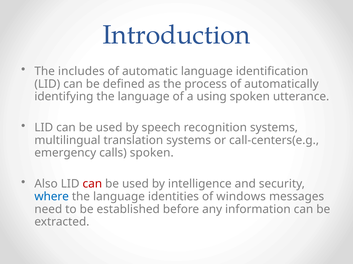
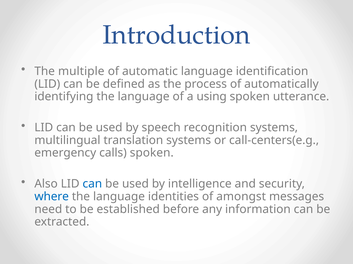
includes: includes -> multiple (81, 71)
can colour: red -> blue (92, 184)
windows: windows -> amongst (241, 197)
